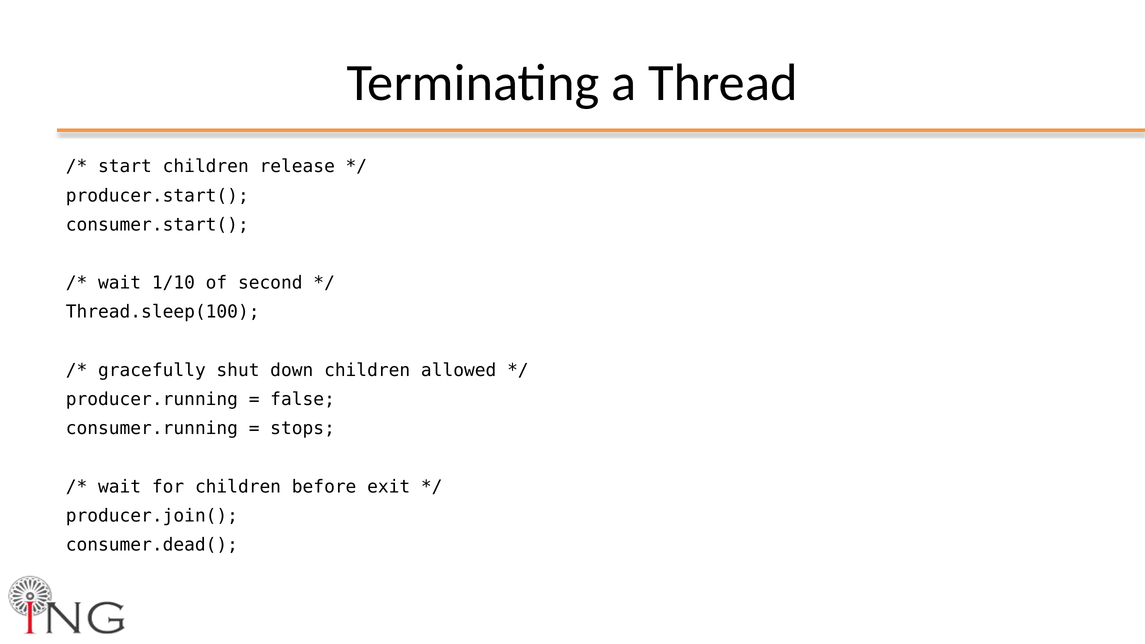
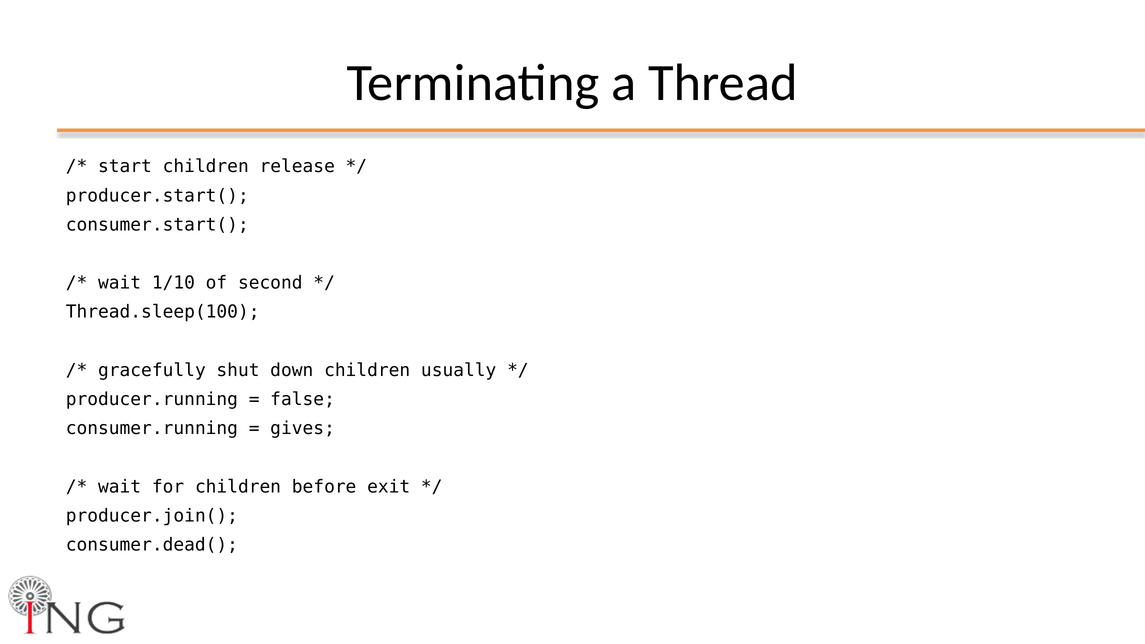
allowed: allowed -> usually (459, 370)
stops: stops -> gives (303, 429)
